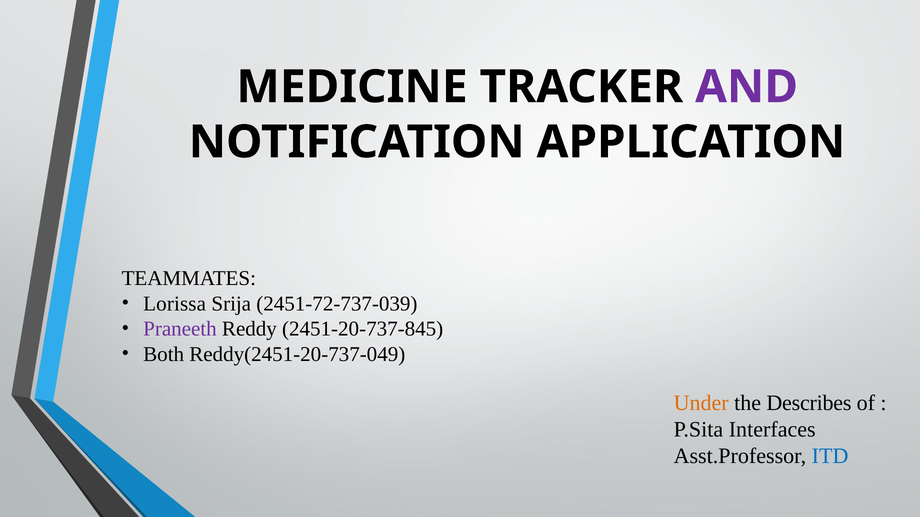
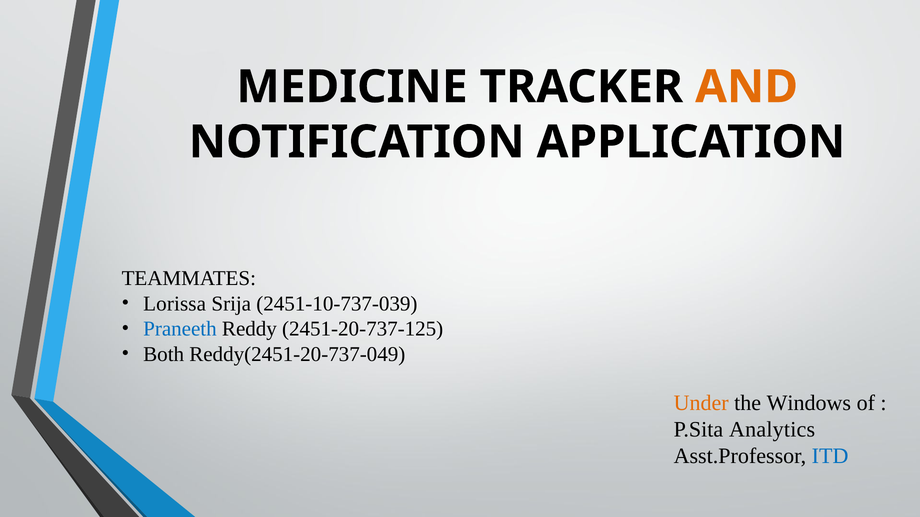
AND colour: purple -> orange (747, 87)
2451-72-737-039: 2451-72-737-039 -> 2451-10-737-039 (337, 304)
Praneeth colour: purple -> blue (180, 329)
2451-20-737-845: 2451-20-737-845 -> 2451-20-737-125 (363, 329)
Describes: Describes -> Windows (809, 403)
Interfaces: Interfaces -> Analytics (772, 430)
